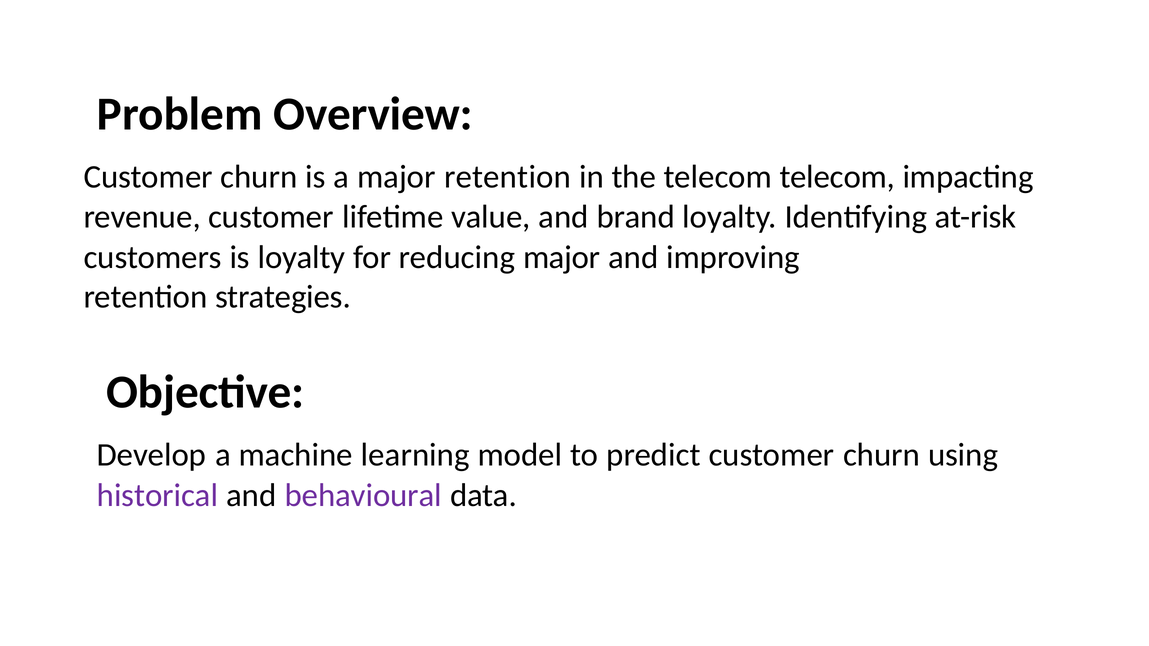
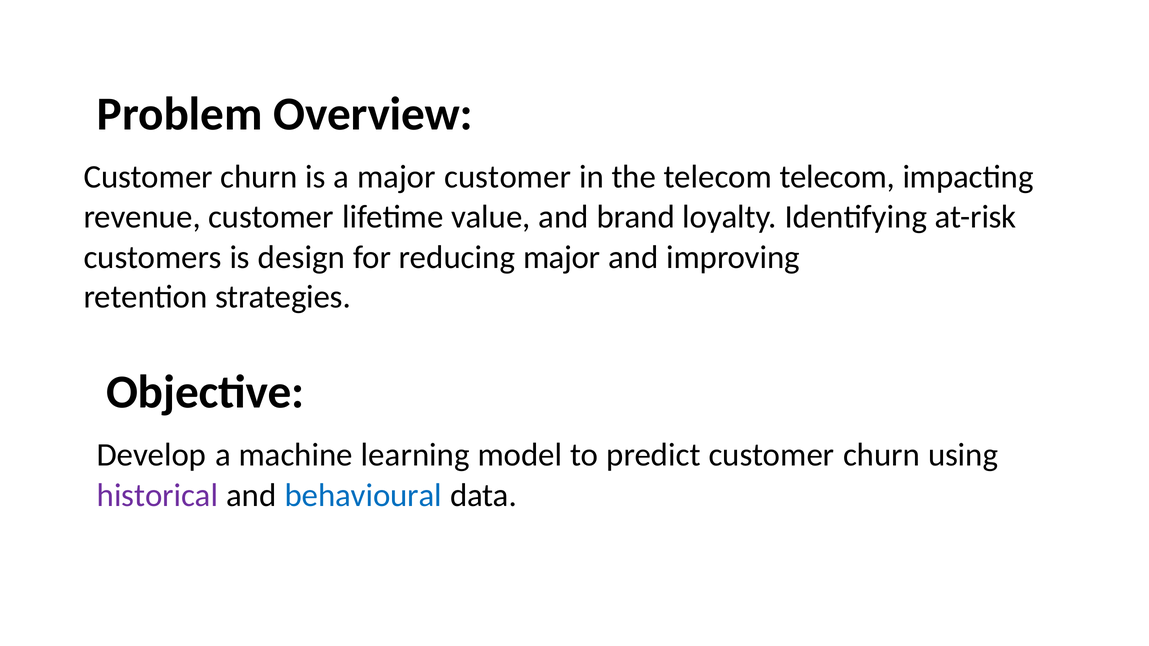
major retention: retention -> customer (508, 177)
is loyalty: loyalty -> design (301, 257)
behavioural colour: purple -> blue (363, 495)
